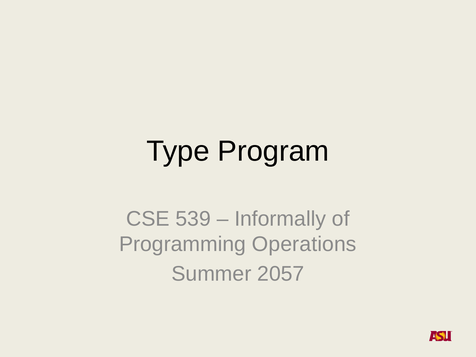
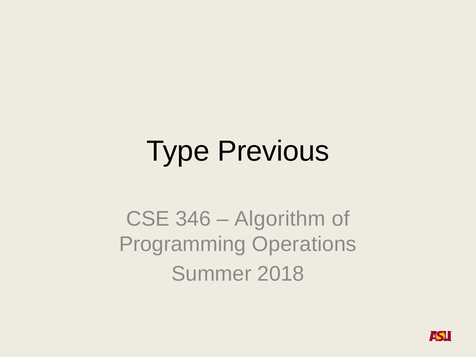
Program: Program -> Previous (274, 151)
539: 539 -> 346 (193, 219)
Informally: Informally -> Algorithm (280, 219)
2057: 2057 -> 2018 (281, 274)
